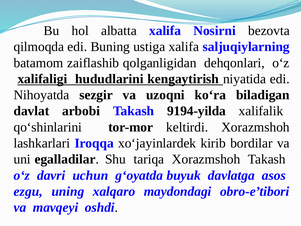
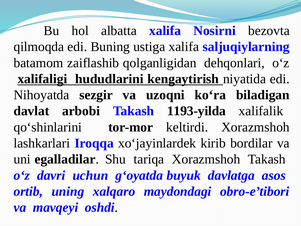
9194-yilda: 9194-yilda -> 1193-yilda (196, 111)
ezgu: ezgu -> ortib (28, 191)
